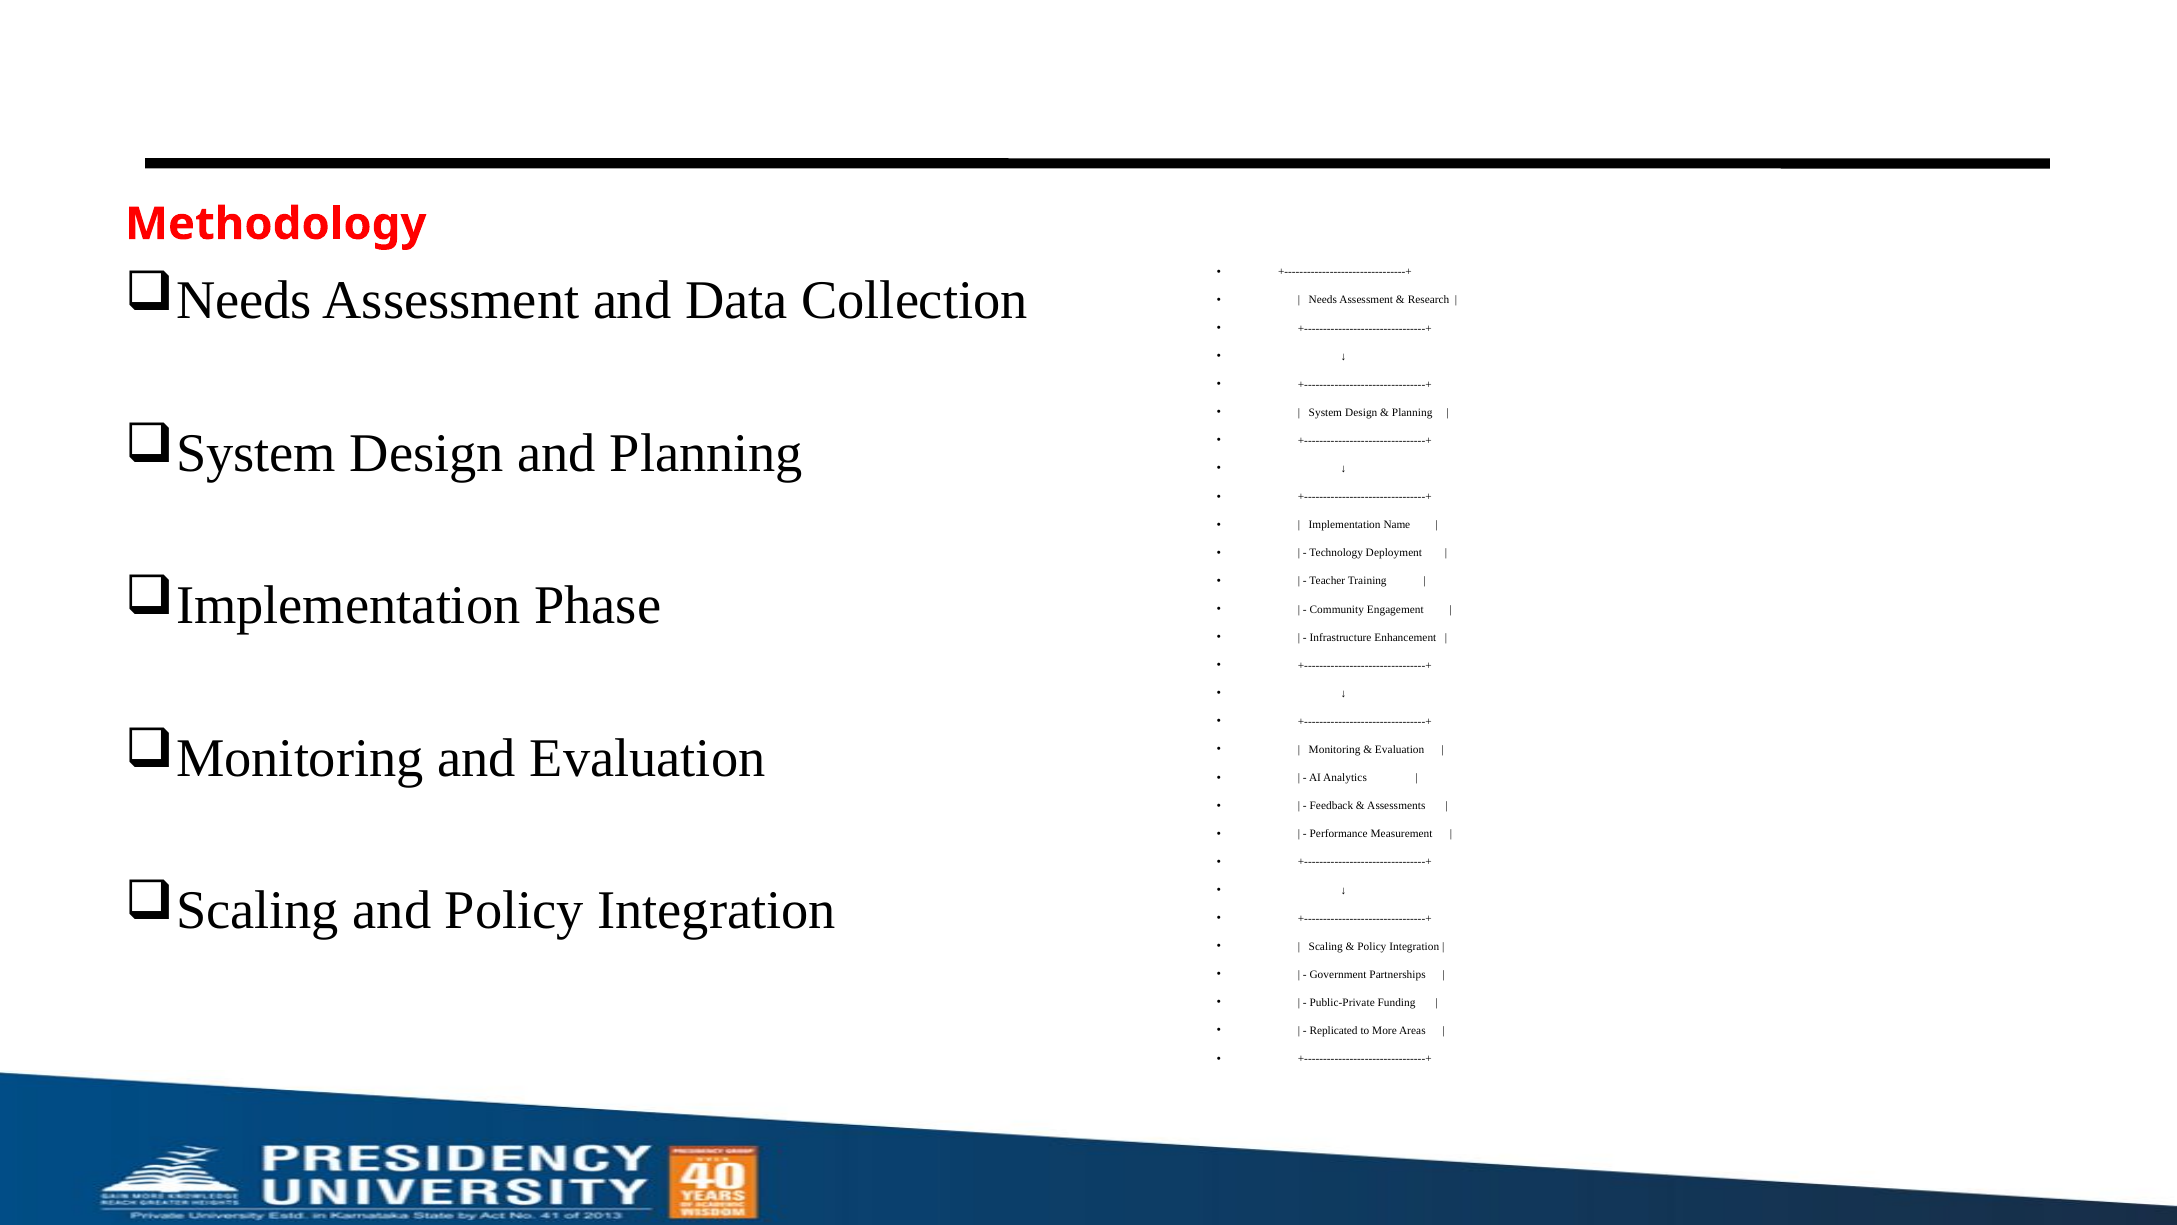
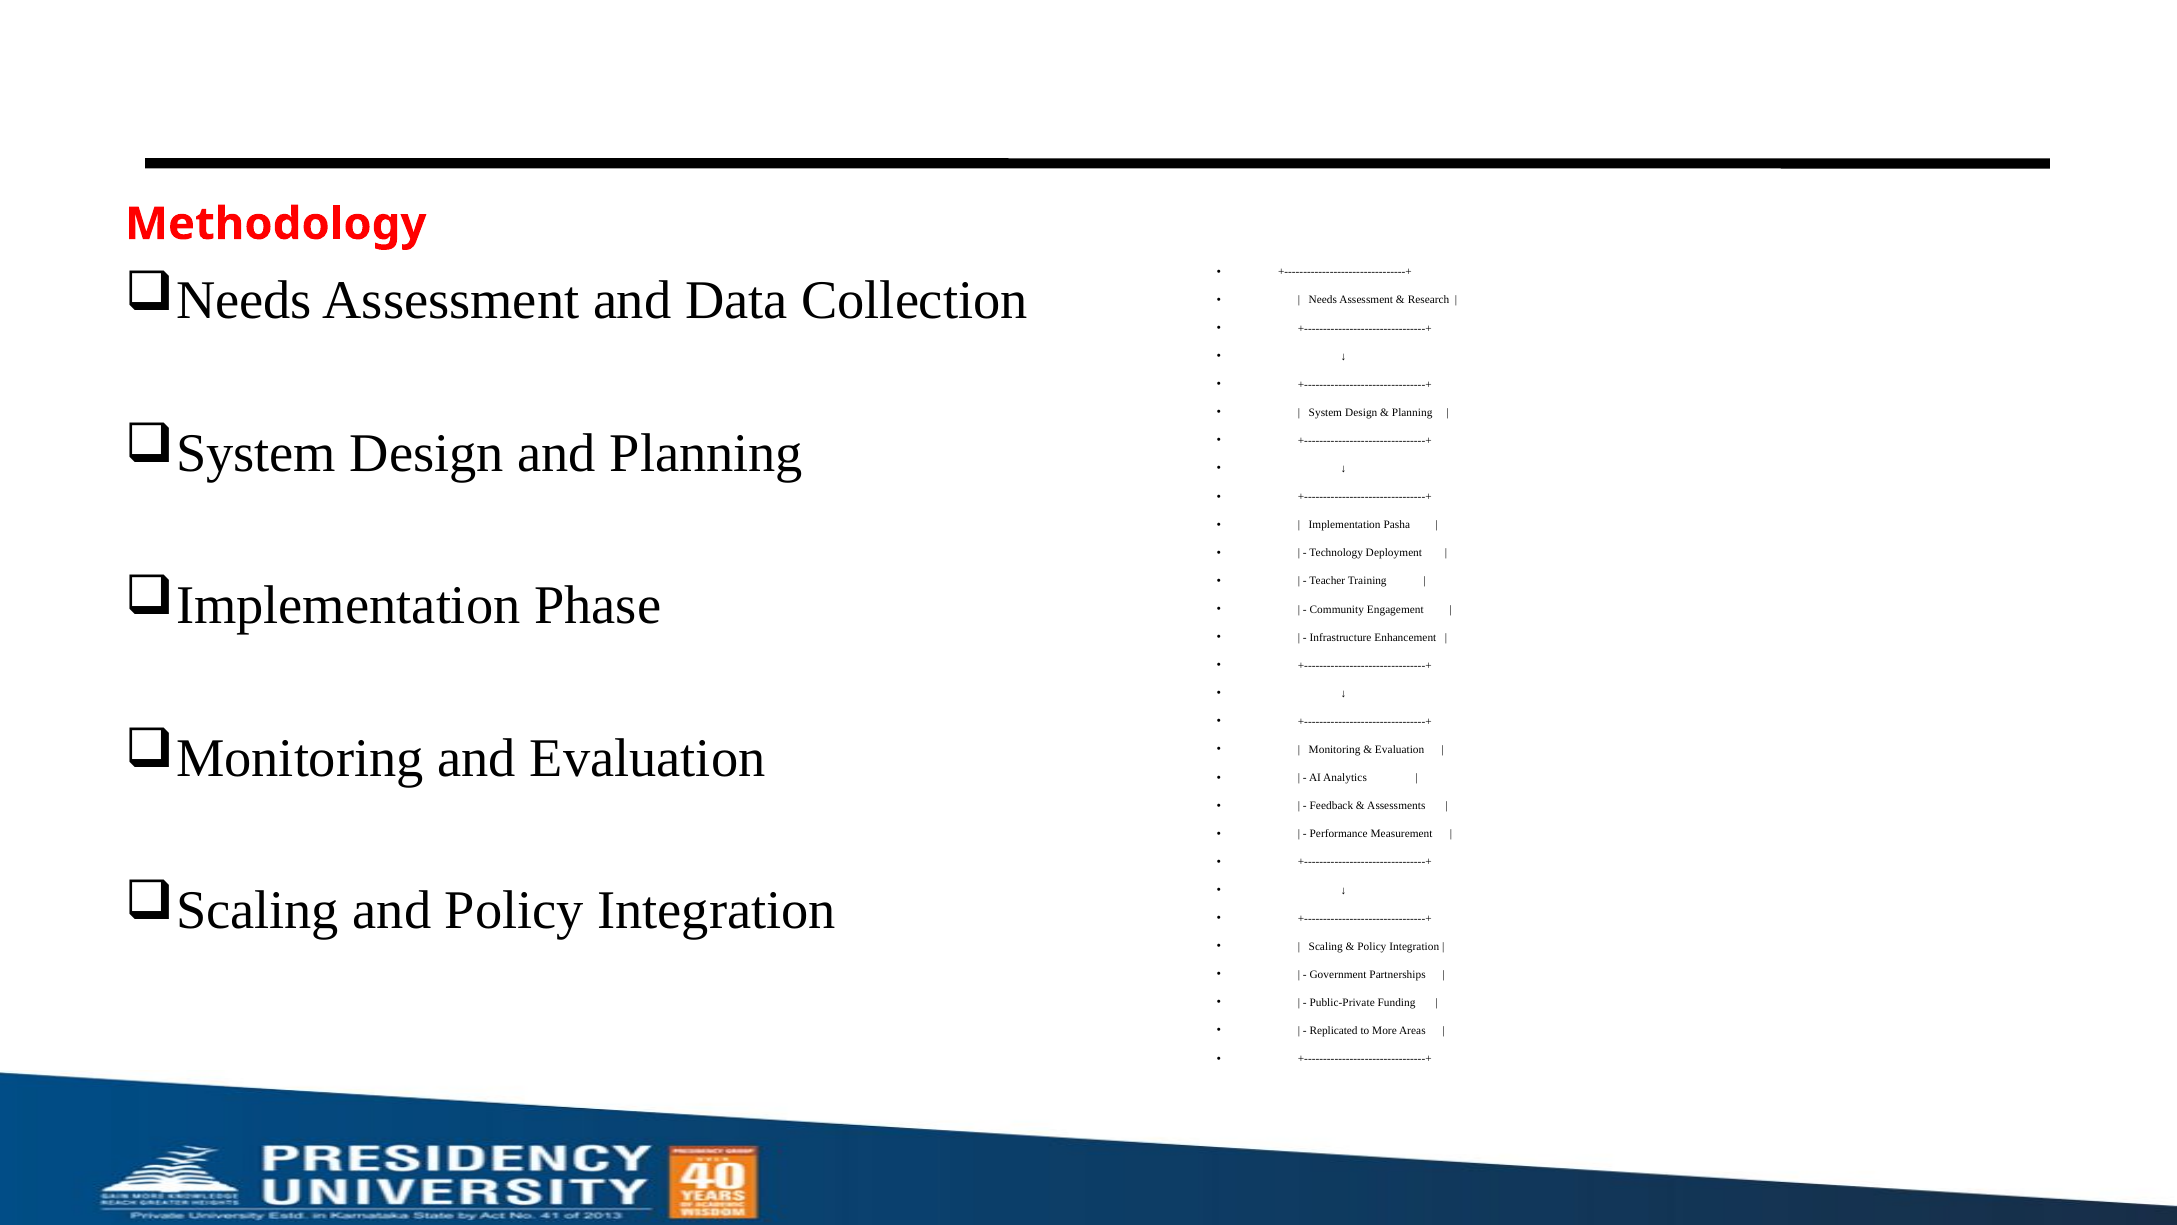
Name: Name -> Pasha (1397, 525)
